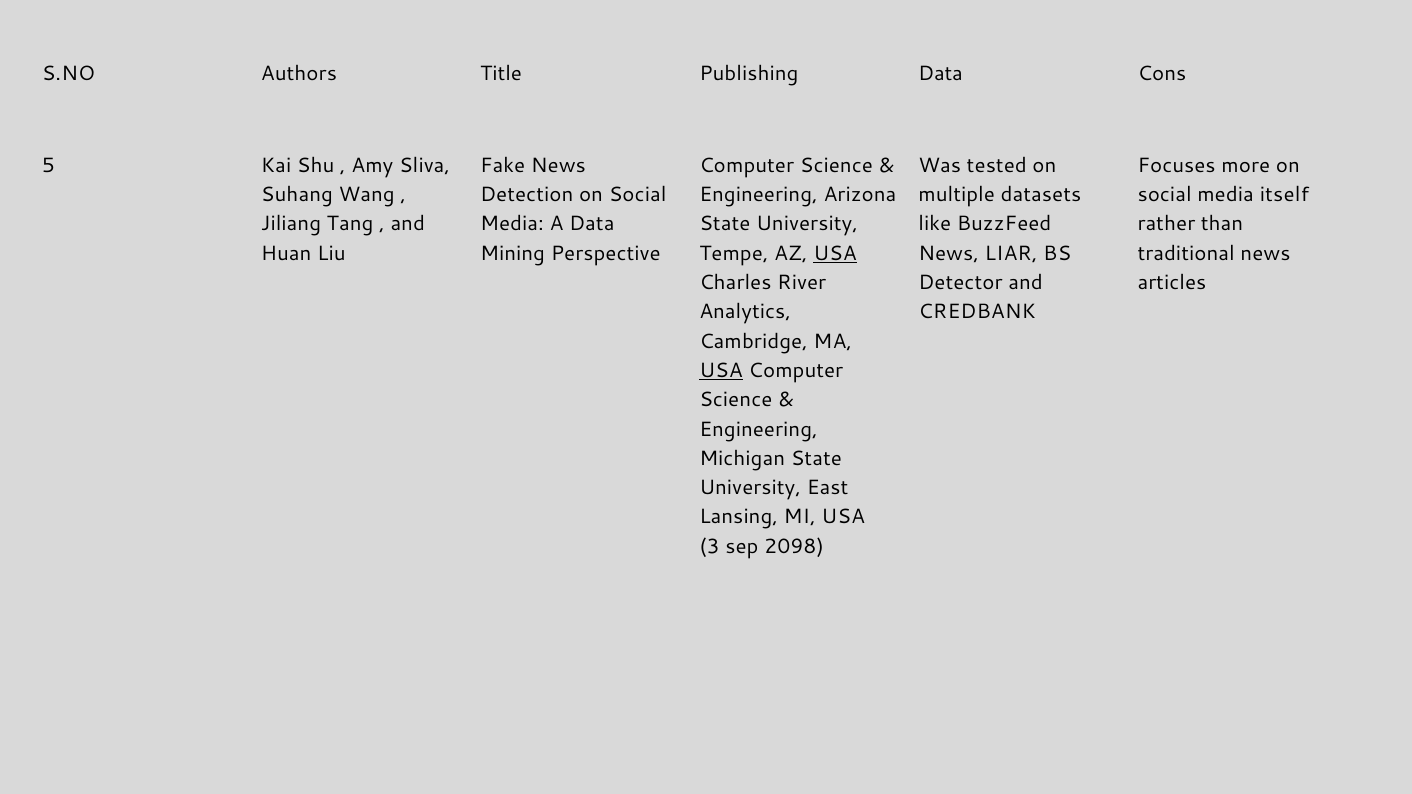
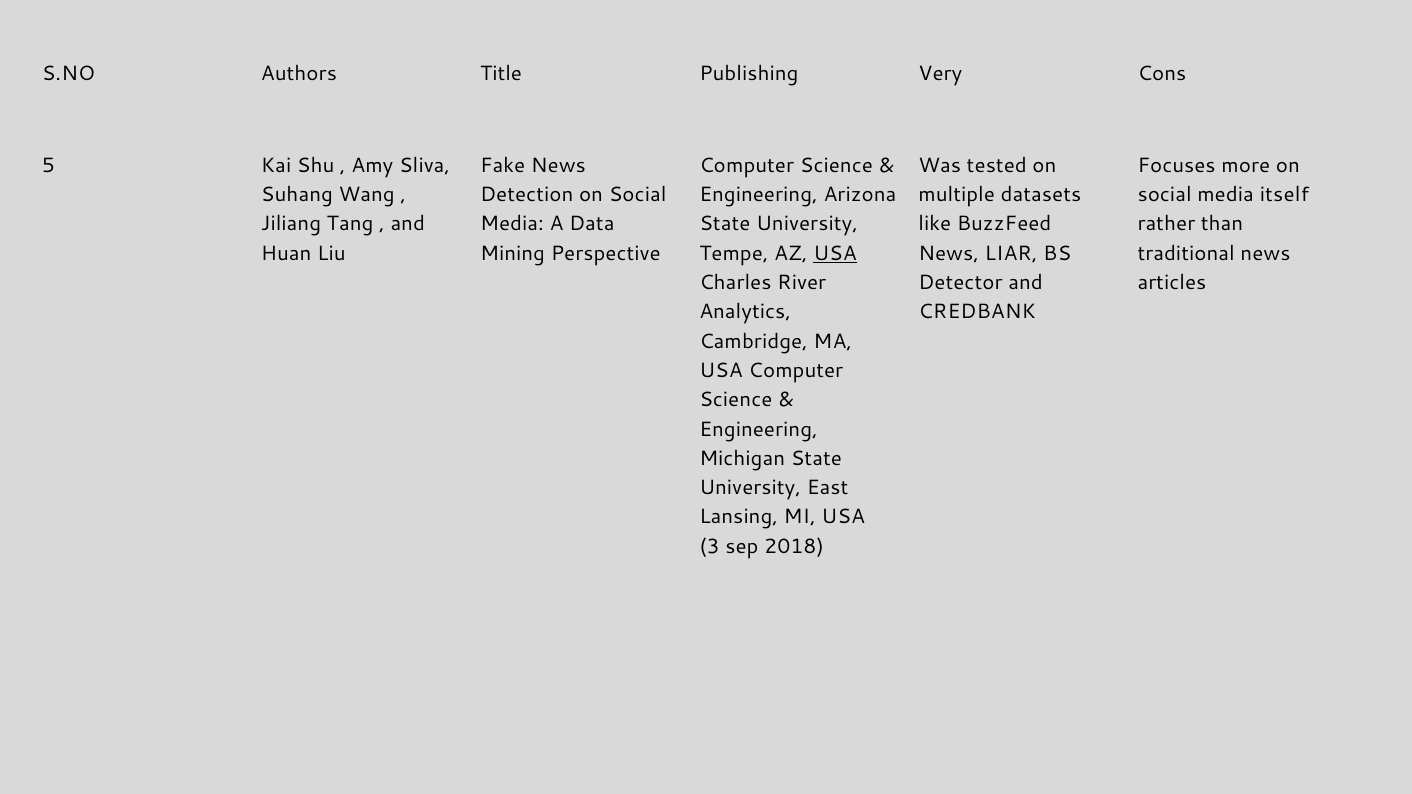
Publishing Data: Data -> Very (940, 73)
USA underline: present -> none (721, 371)
2098: 2098 -> 2018 (794, 547)
